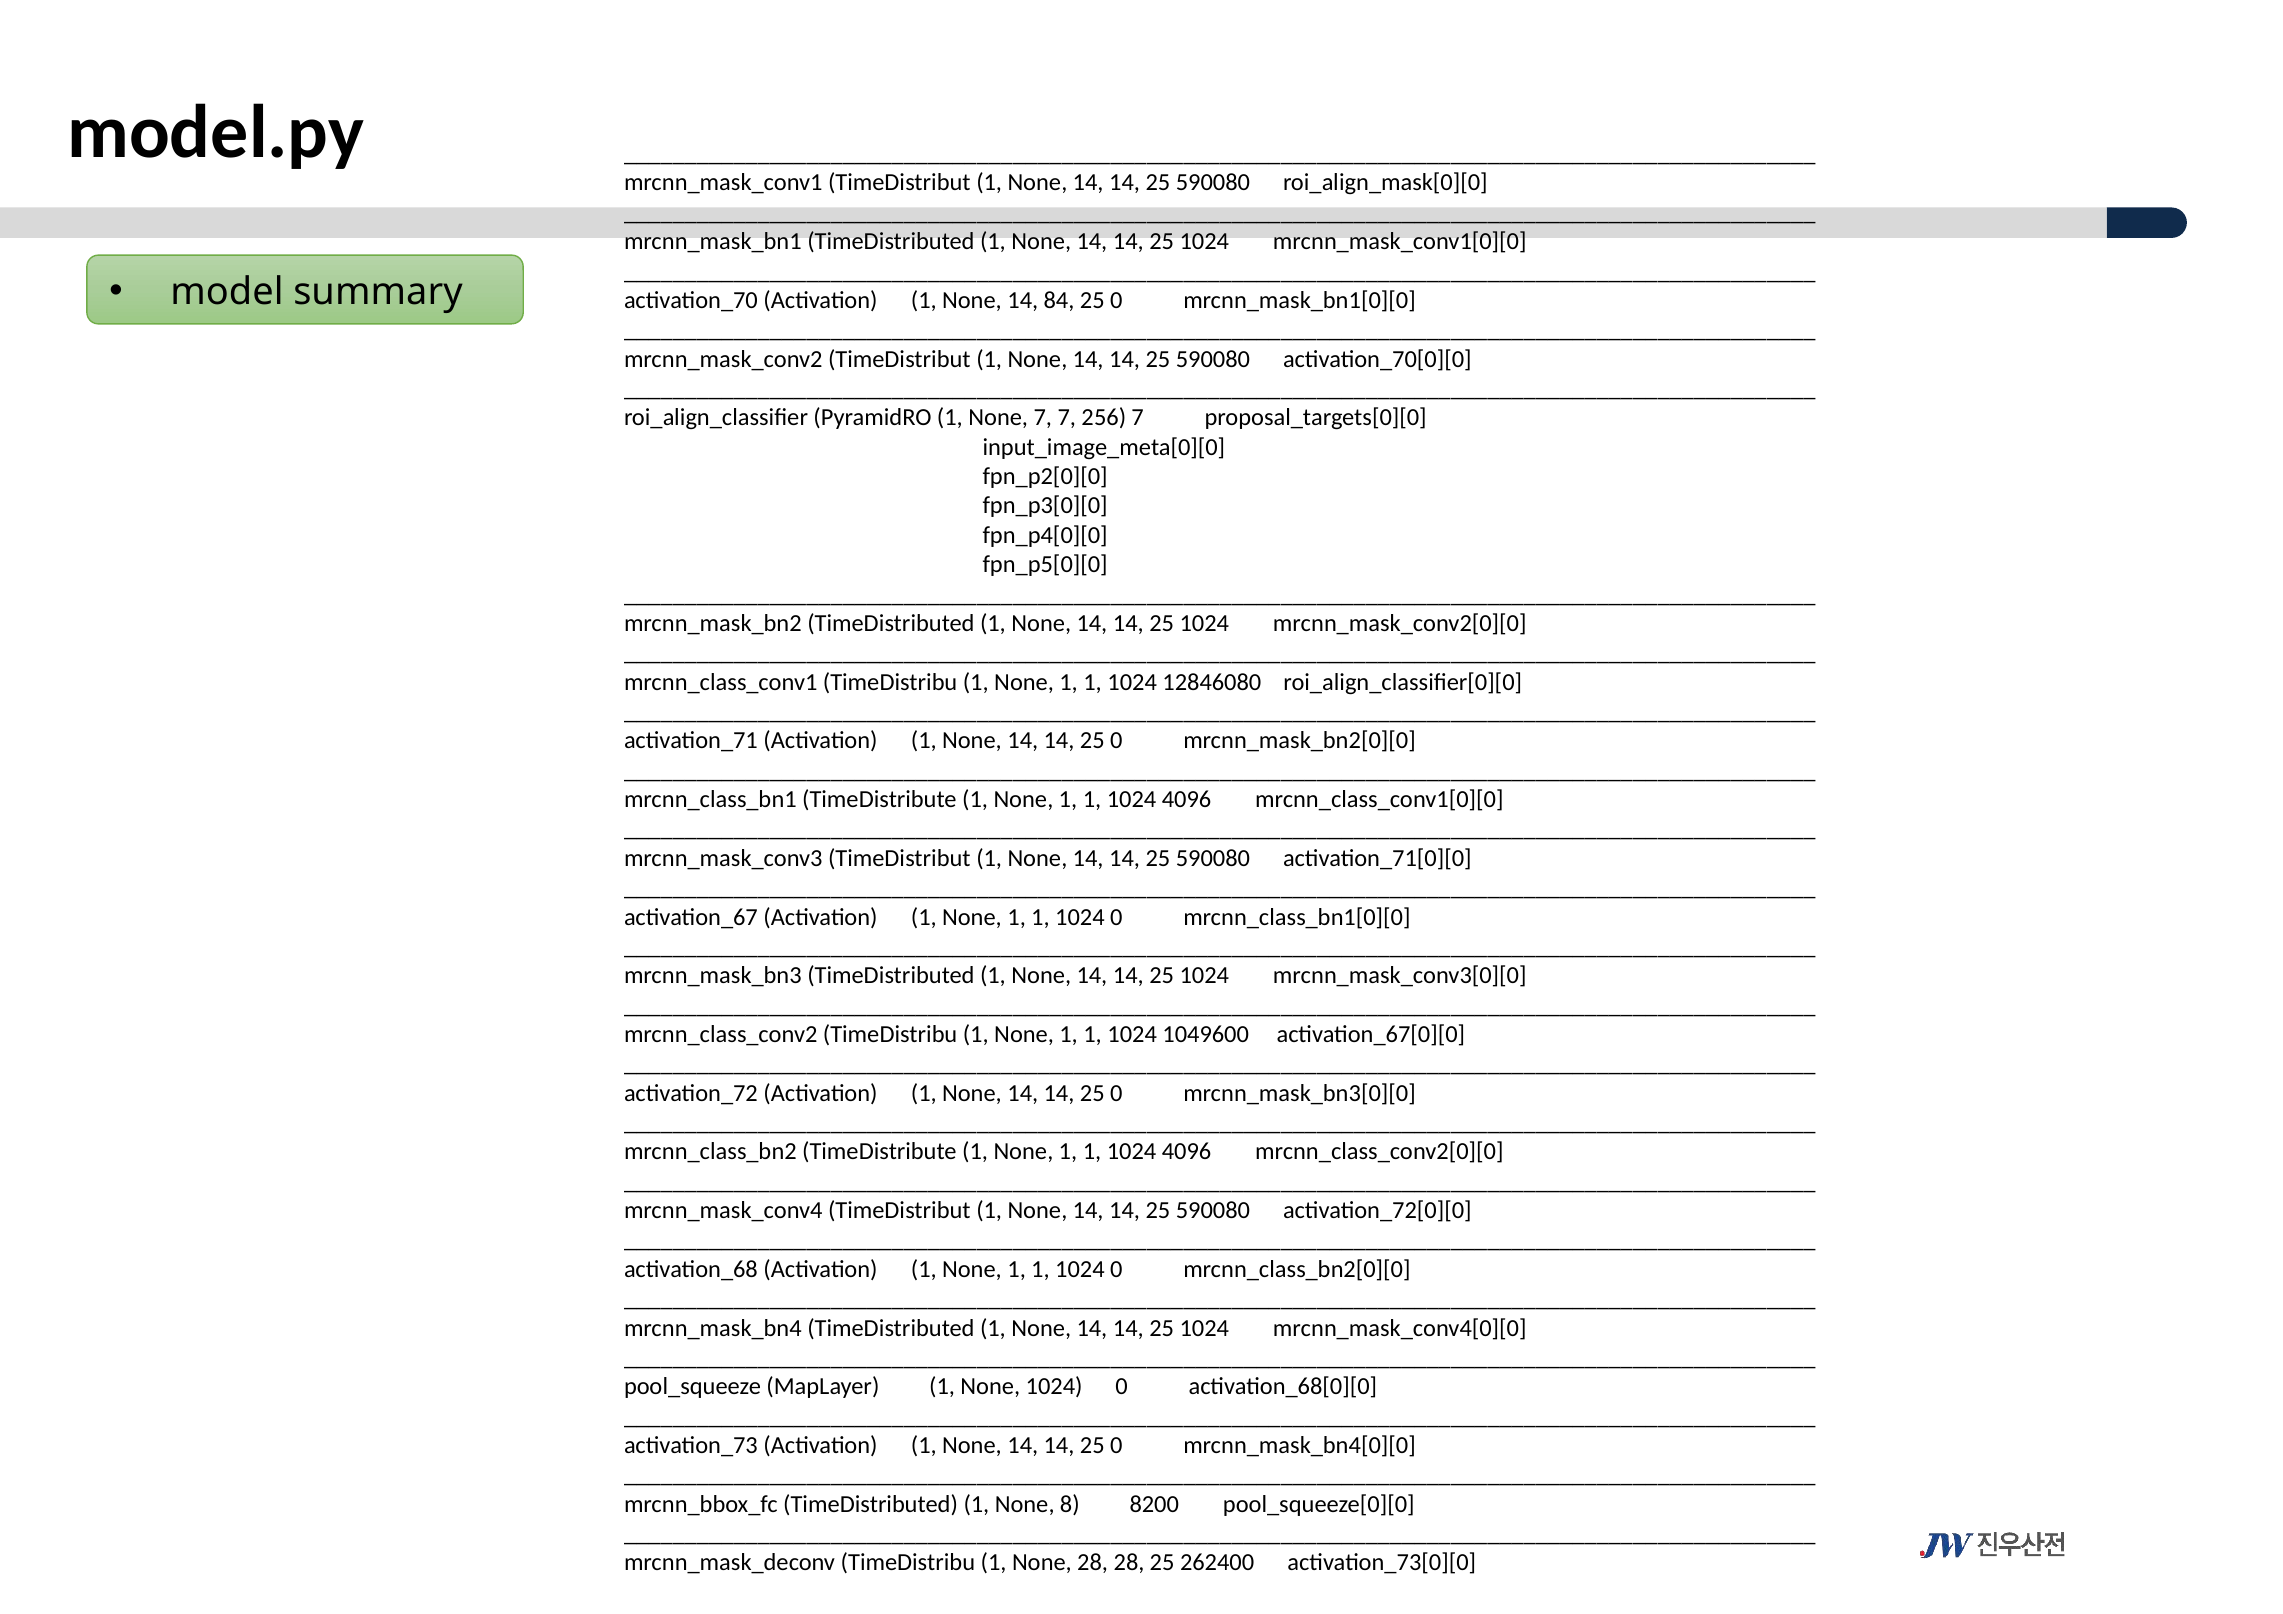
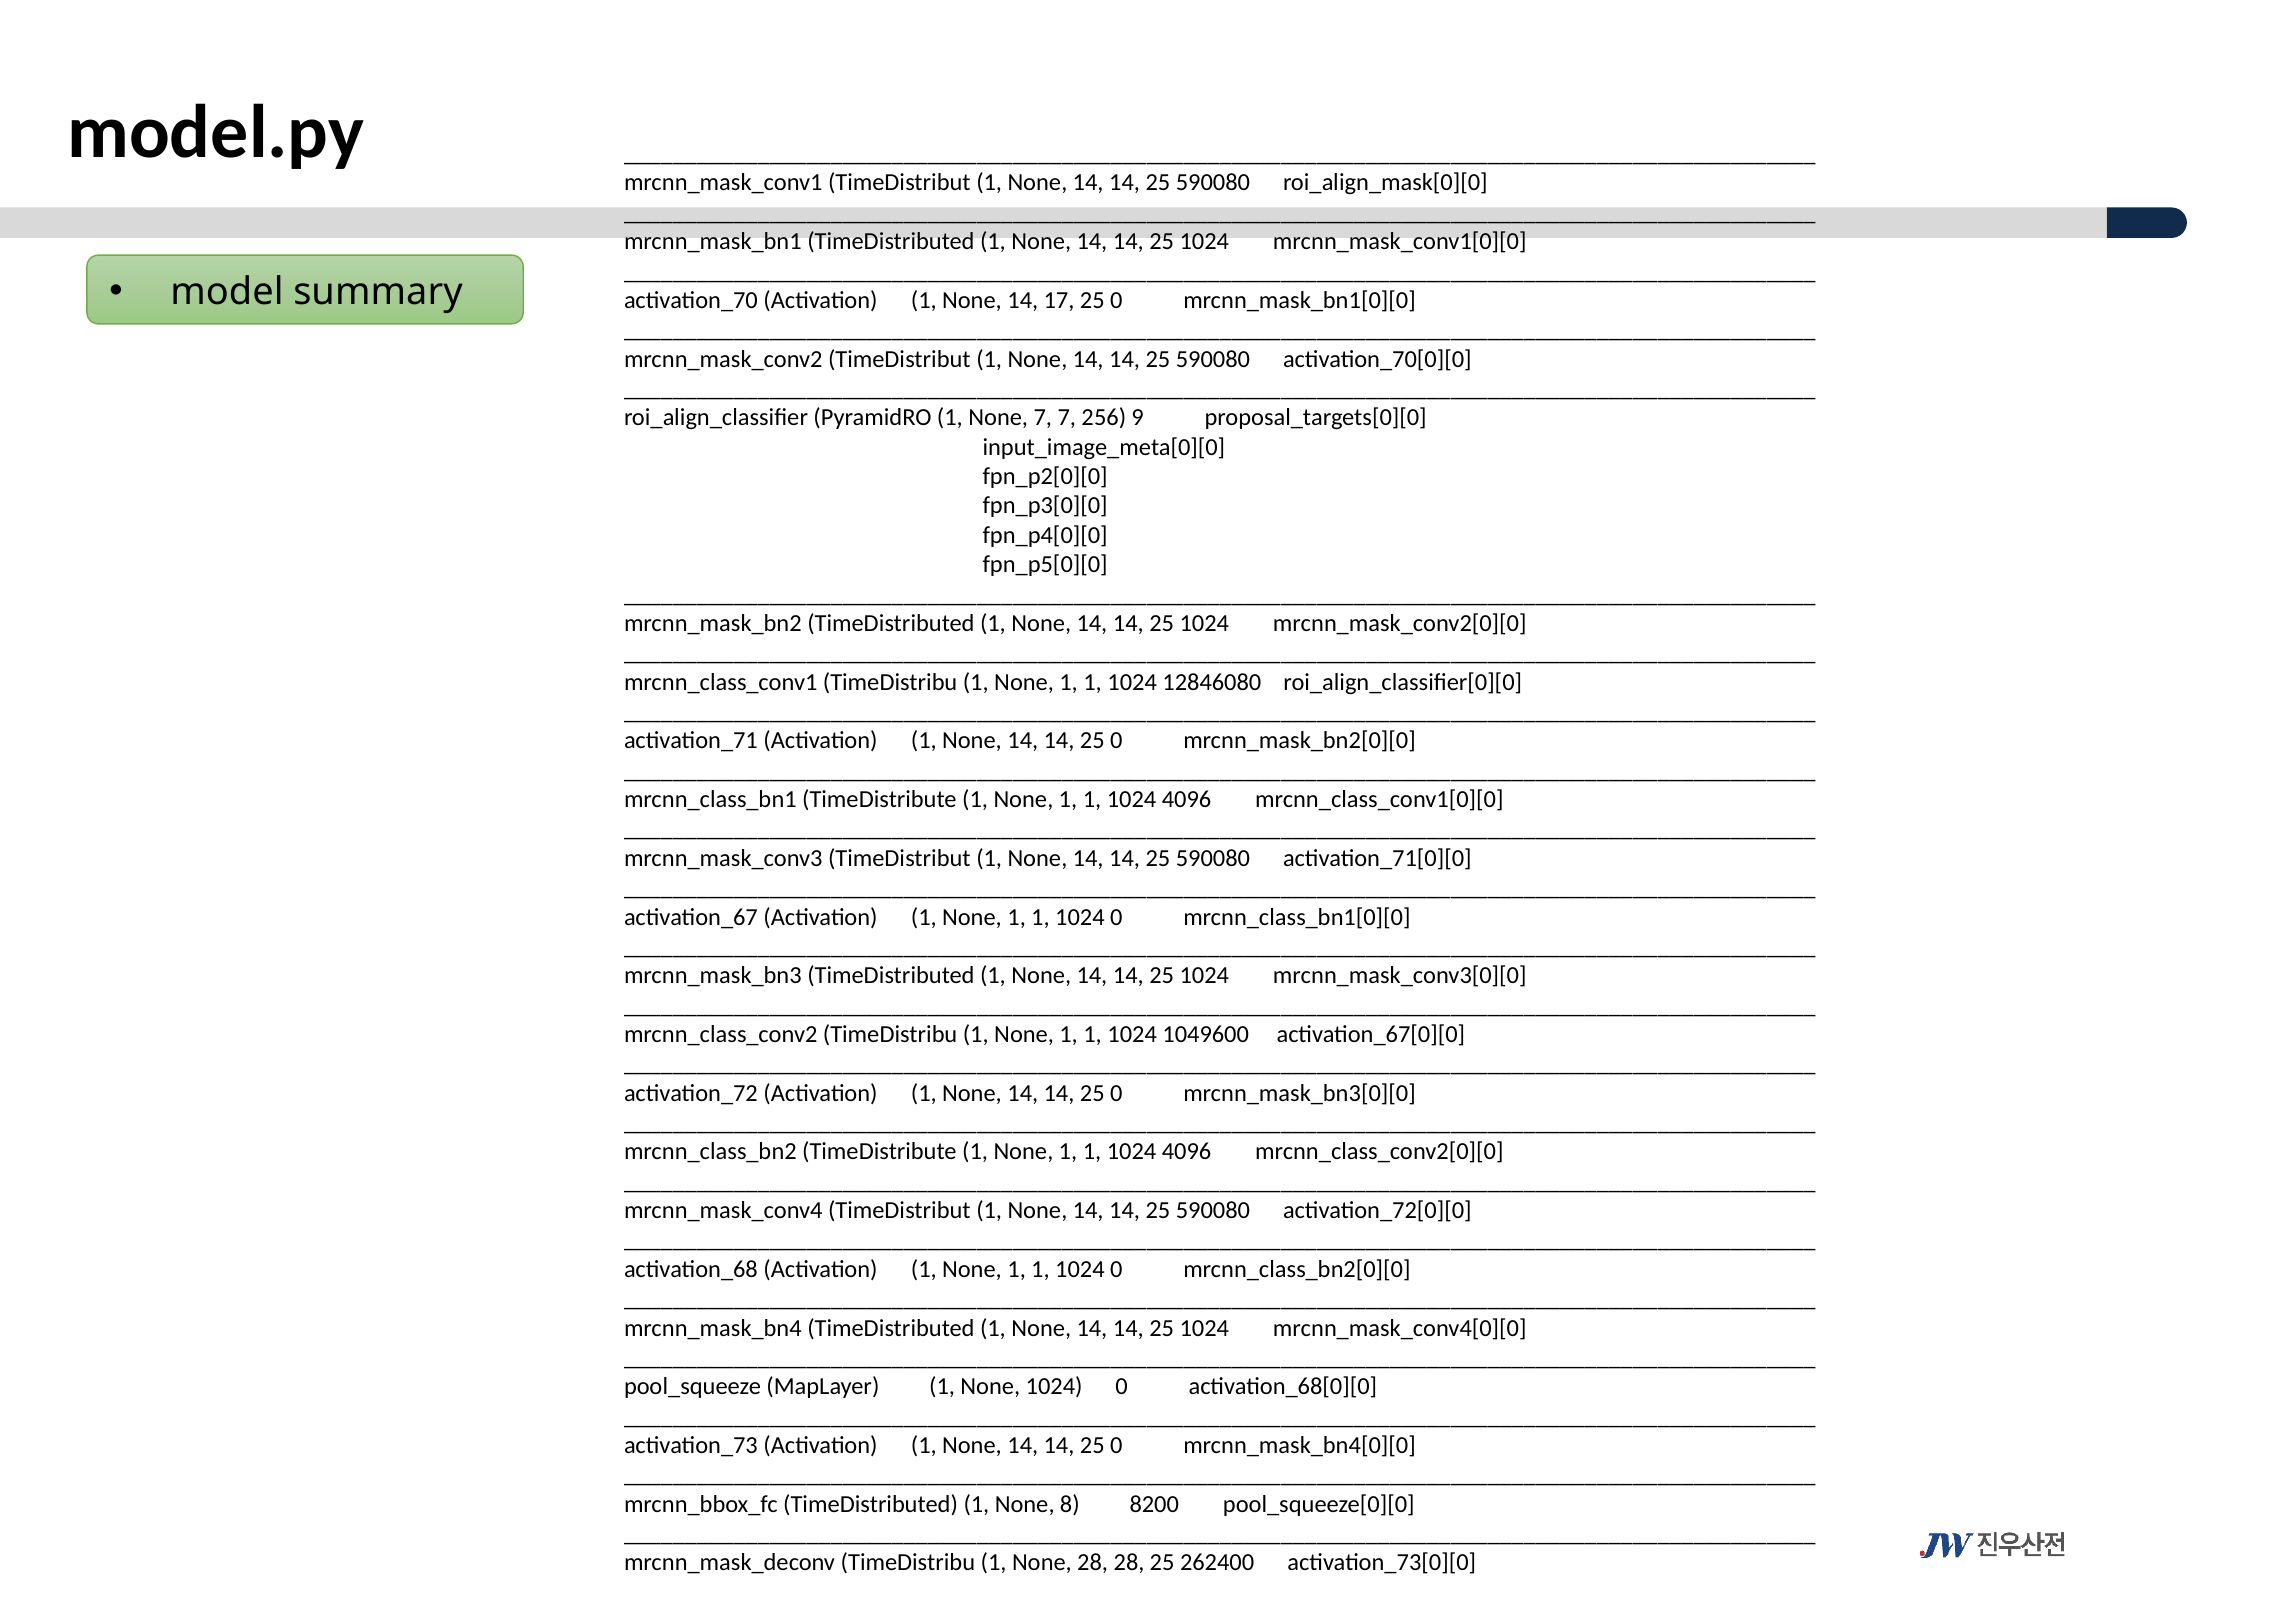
84: 84 -> 17 (1059, 300)
256 7: 7 -> 9 (1138, 418)
